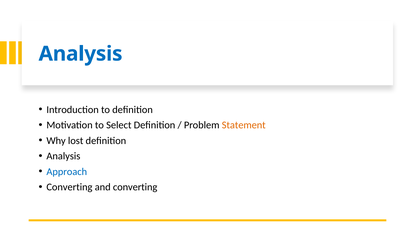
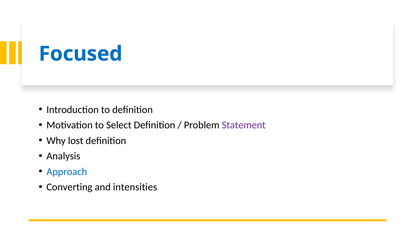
Analysis: Analysis -> Focused (80, 54)
Statement colour: orange -> purple (244, 125)
and converting: converting -> intensities (135, 187)
